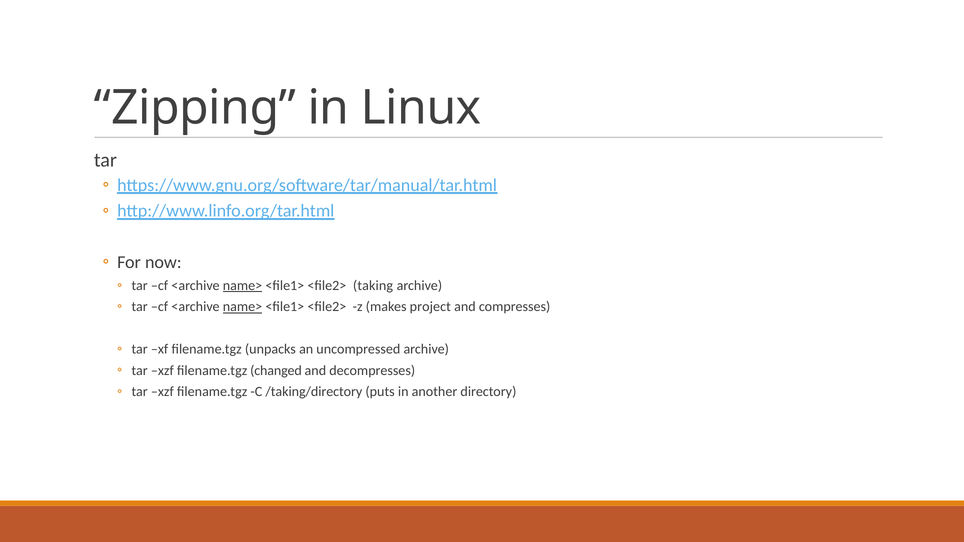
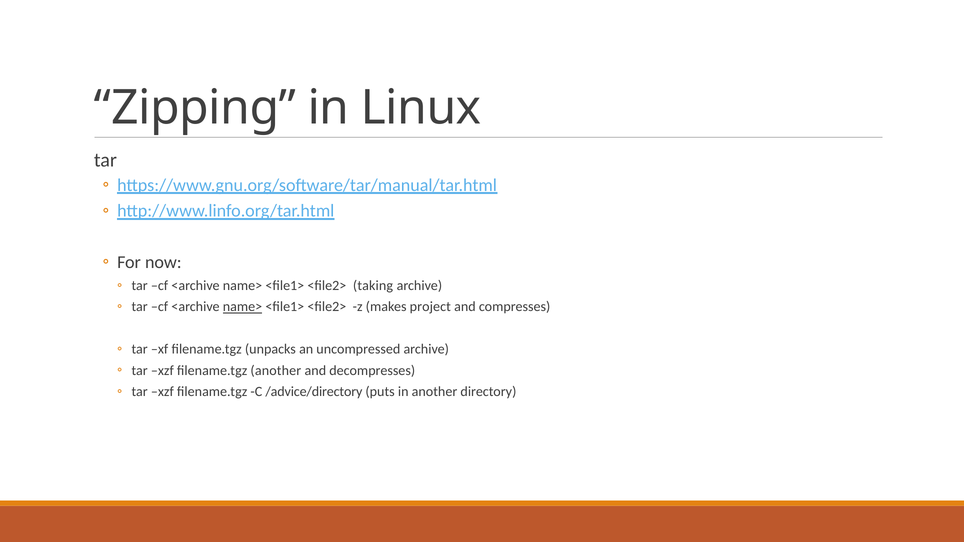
name> underline: present -> none (243, 286)
filename.tgz changed: changed -> another (276, 371)
/taking/directory: /taking/directory -> /advice/directory (314, 392)
